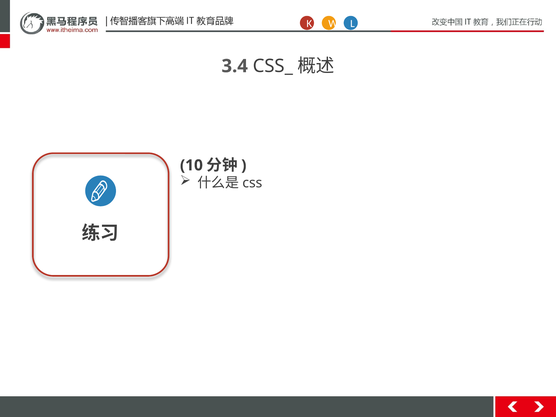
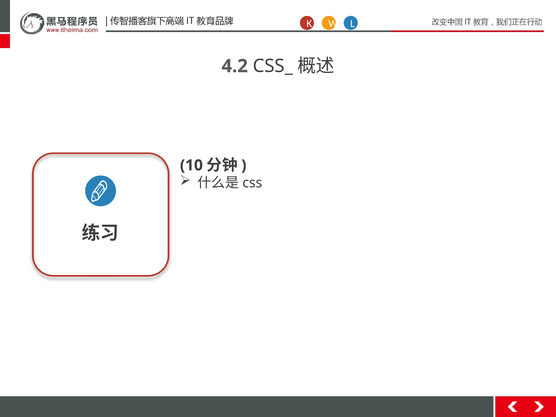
3.4: 3.4 -> 4.2 (235, 66)
